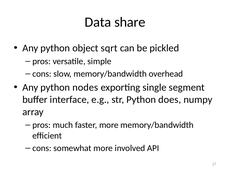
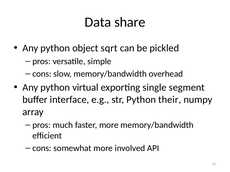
nodes: nodes -> virtual (85, 88)
does: does -> their (170, 100)
